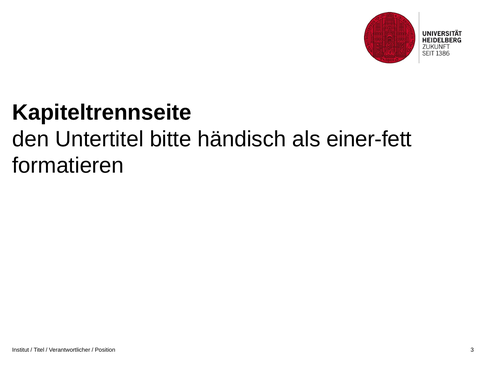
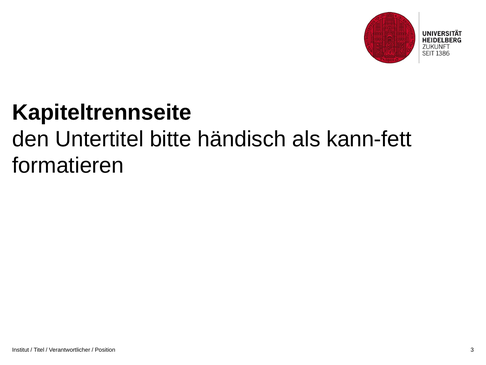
einer-fett: einer-fett -> kann-fett (369, 139)
